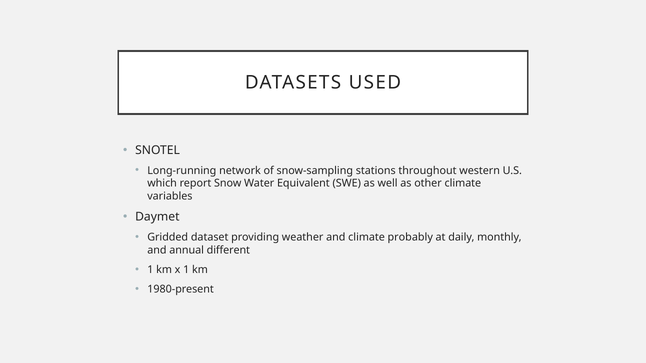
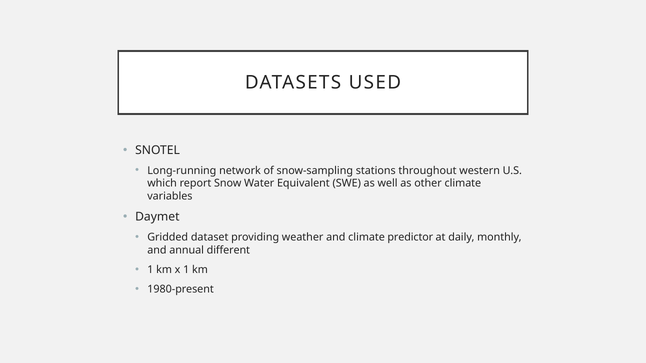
probably: probably -> predictor (410, 237)
